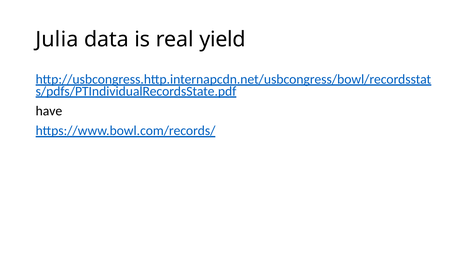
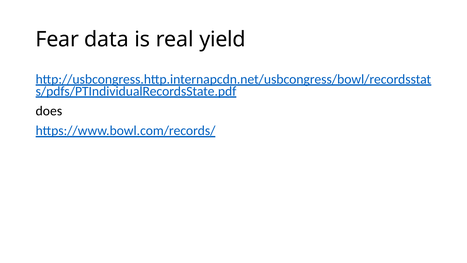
Julia: Julia -> Fear (57, 39)
have: have -> does (49, 111)
